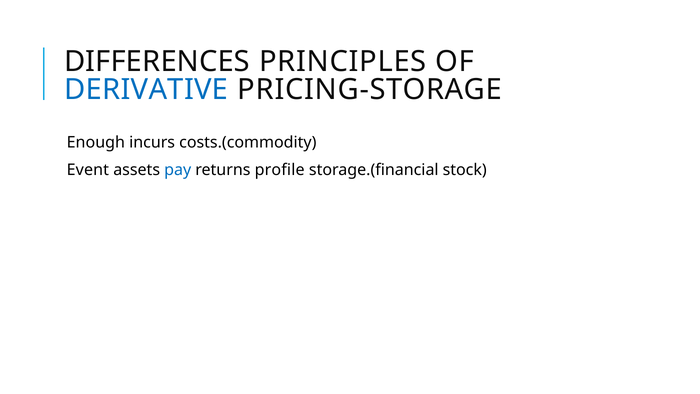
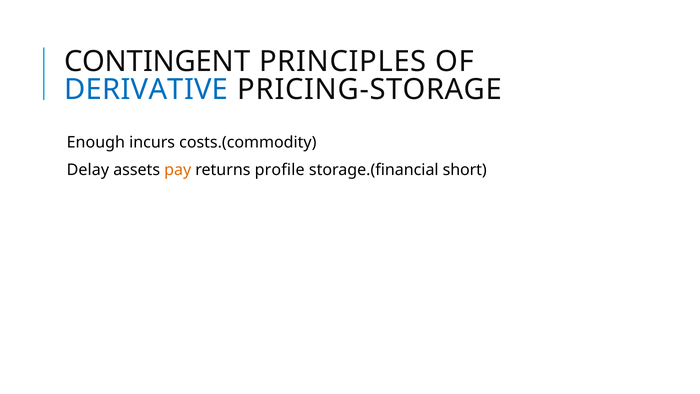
DIFFERENCES: DIFFERENCES -> CONTINGENT (157, 61)
Event: Event -> Delay (88, 170)
pay colour: blue -> orange (178, 170)
stock: stock -> short (465, 170)
